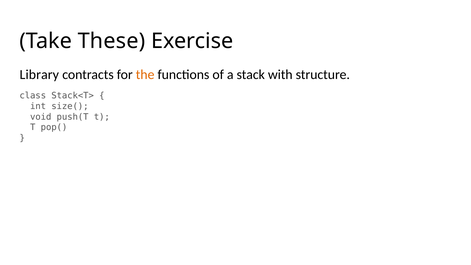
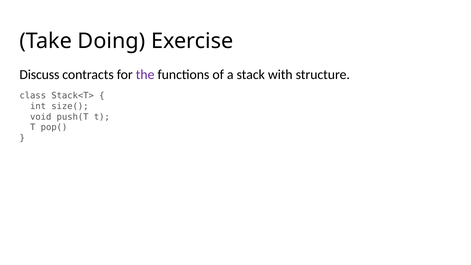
These: These -> Doing (112, 41)
Library: Library -> Discuss (39, 75)
the colour: orange -> purple (145, 75)
